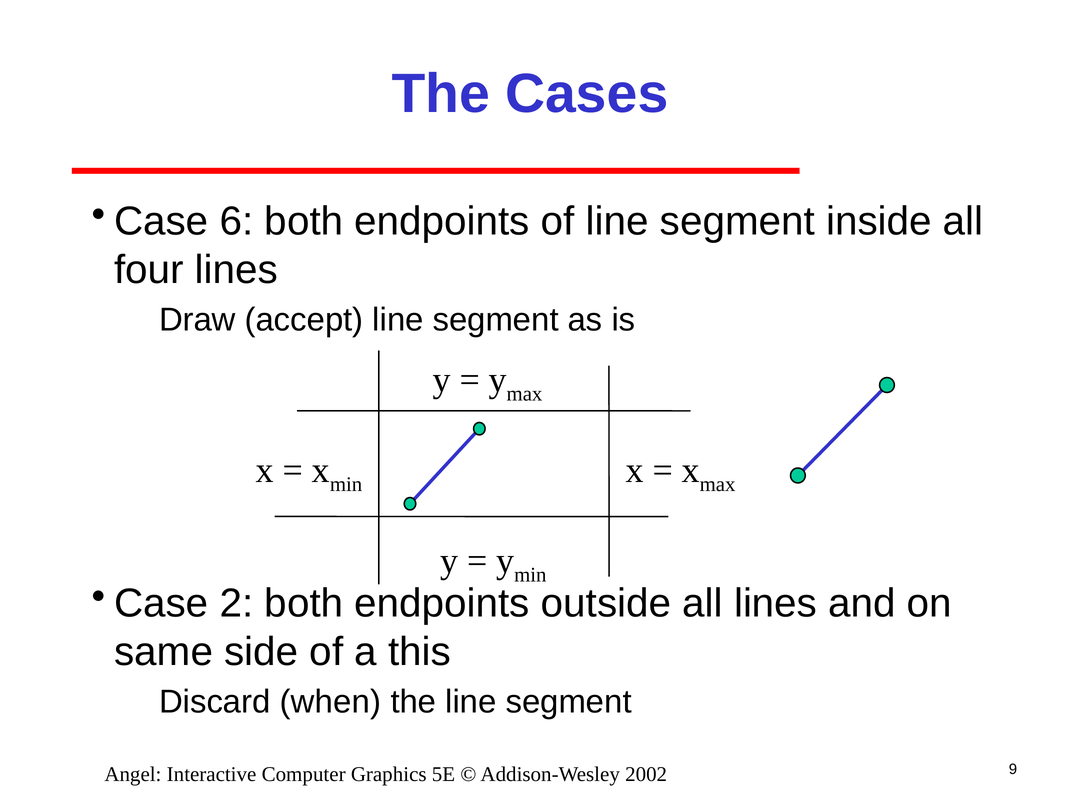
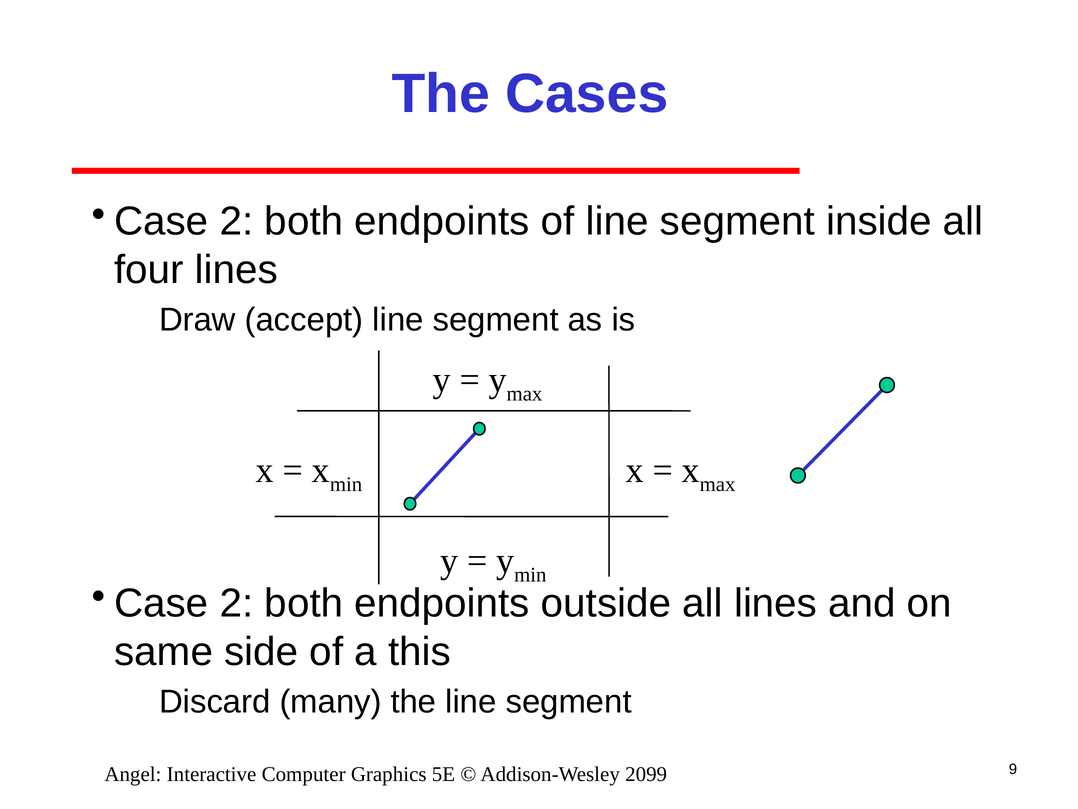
6: 6 -> 2 (236, 221)
when: when -> many (331, 702)
2002: 2002 -> 2099 (646, 774)
